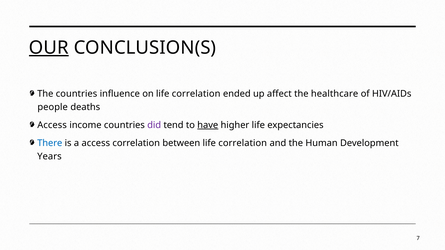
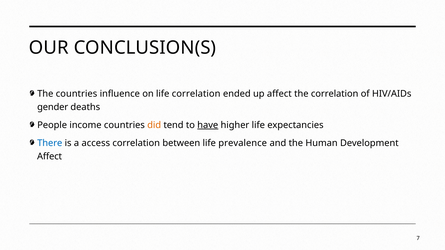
OUR underline: present -> none (49, 48)
the healthcare: healthcare -> correlation (335, 94)
people: people -> gender (53, 107)
Access: Access -> People (52, 125)
did colour: purple -> orange (154, 125)
between life correlation: correlation -> prevalence (243, 143)
Years: Years -> Affect (50, 157)
